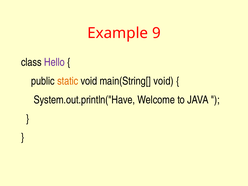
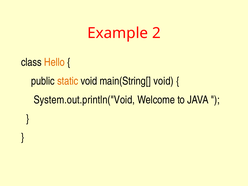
9: 9 -> 2 (156, 33)
Hello colour: purple -> orange (54, 62)
System.out.println("Have: System.out.println("Have -> System.out.println("Void (84, 100)
